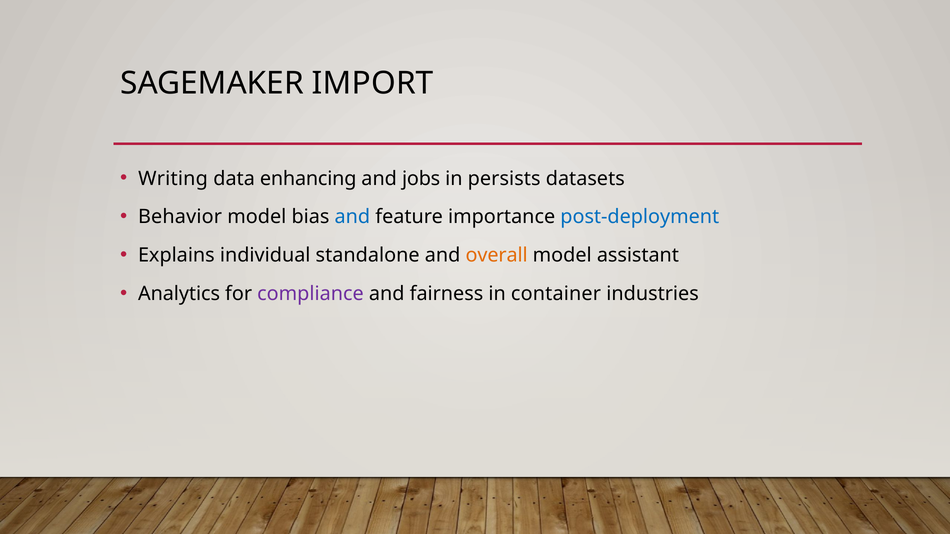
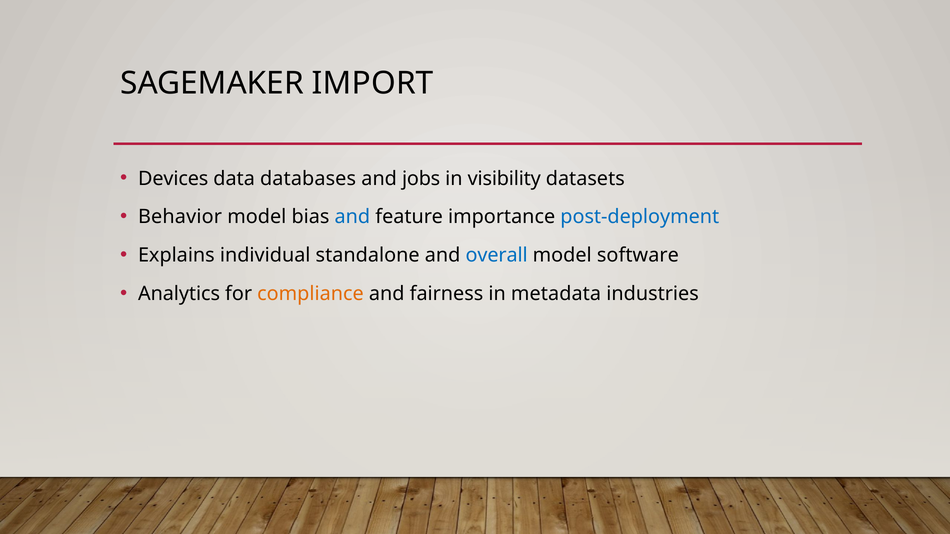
Writing: Writing -> Devices (173, 179)
enhancing: enhancing -> databases (308, 179)
persists: persists -> visibility (504, 179)
overall colour: orange -> blue (497, 255)
assistant: assistant -> software (638, 255)
compliance colour: purple -> orange (310, 294)
container: container -> metadata (556, 294)
